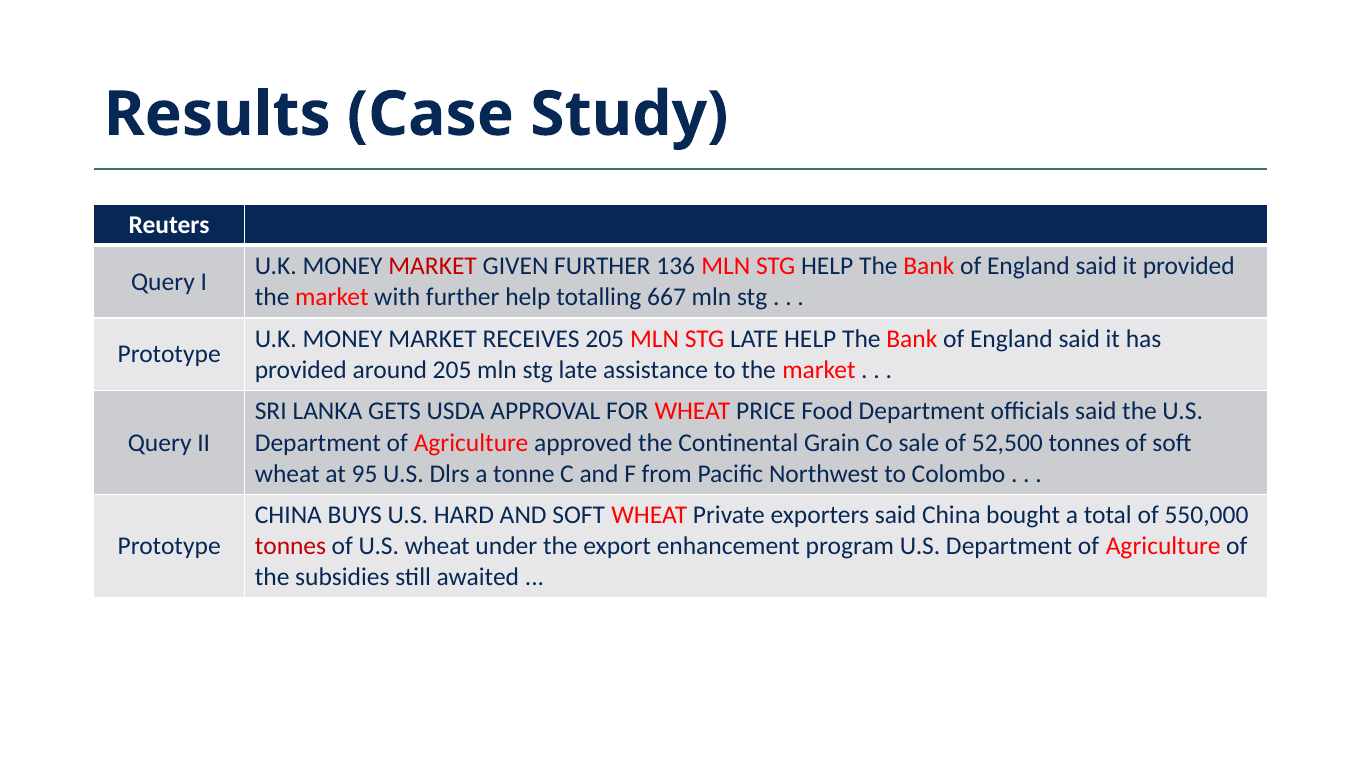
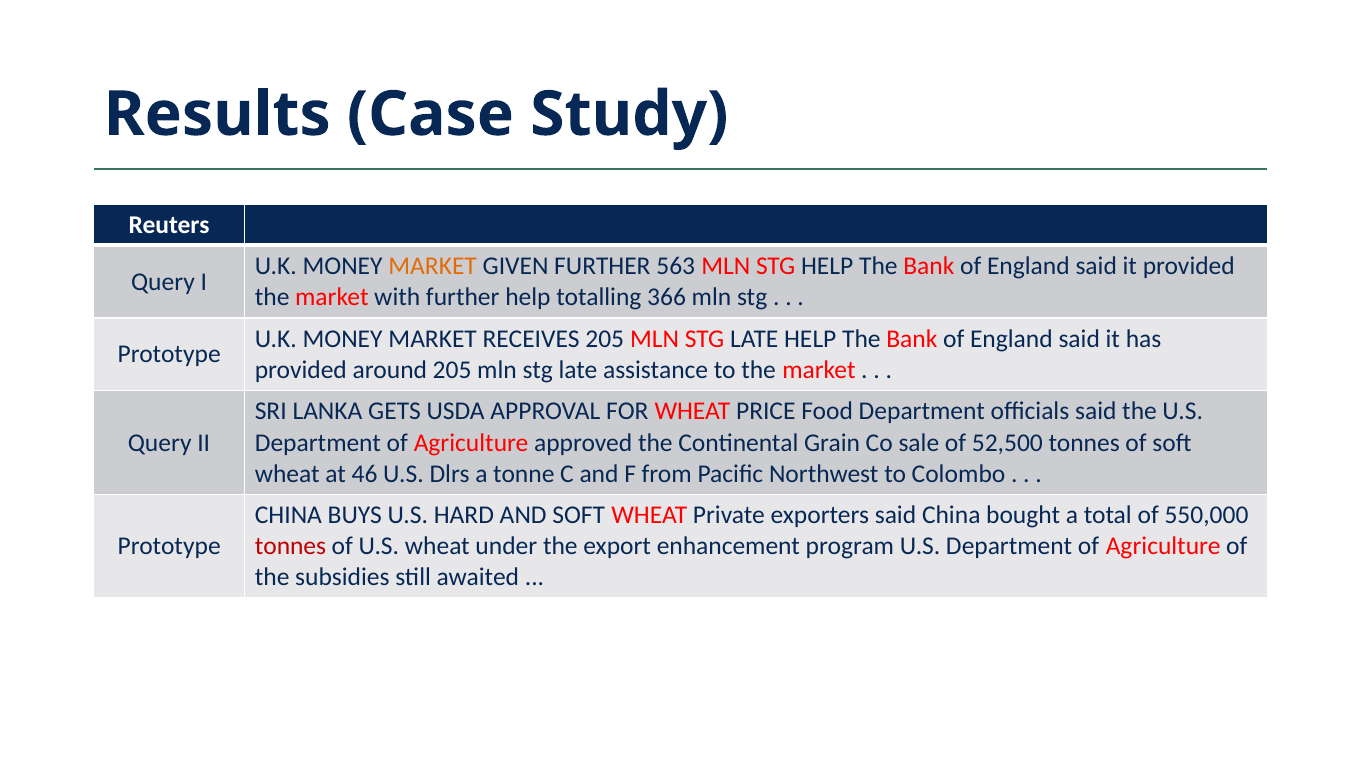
MARKET colour: red -> orange (433, 266)
136: 136 -> 563 (676, 266)
667: 667 -> 366 (667, 297)
95: 95 -> 46 (365, 474)
